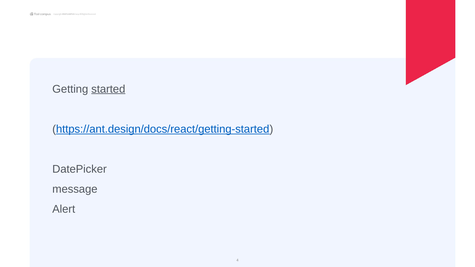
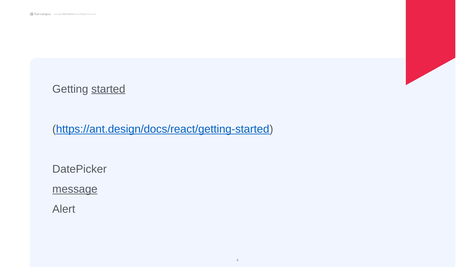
message underline: none -> present (75, 189)
